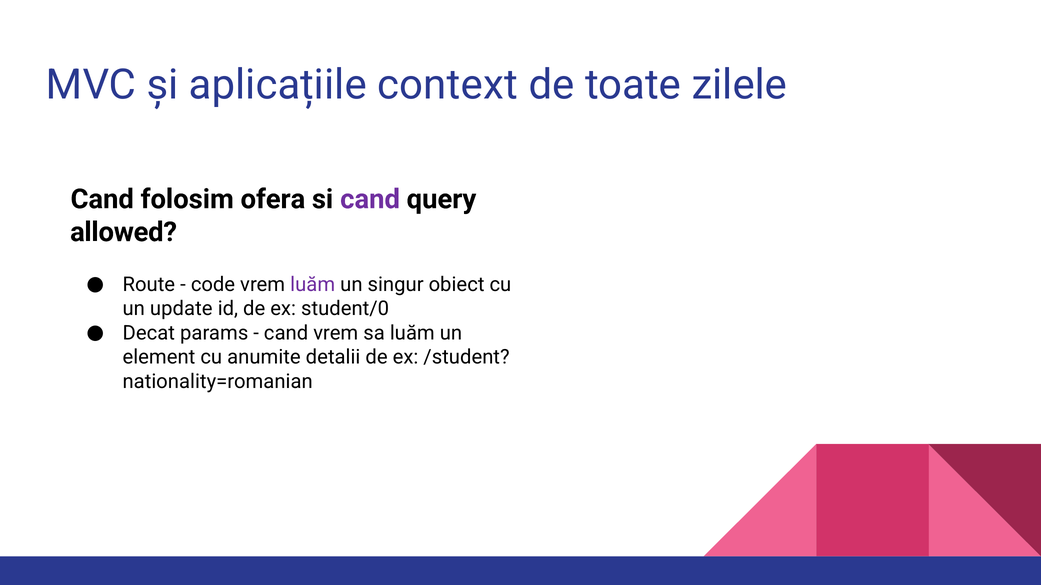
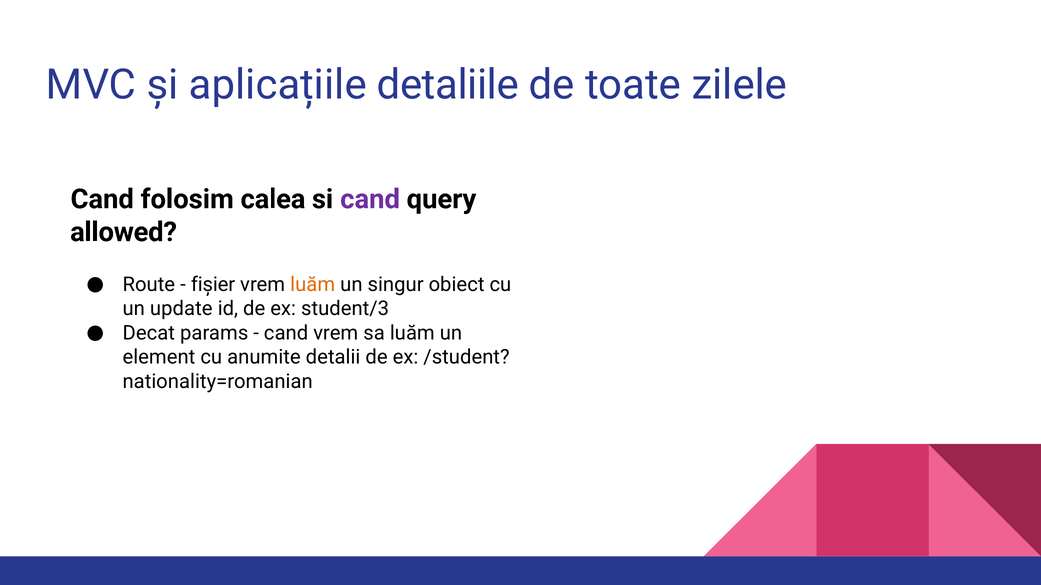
context: context -> detaliile (448, 85)
ofera: ofera -> calea (273, 199)
code: code -> fișier (213, 285)
luăm colour: purple -> orange (313, 285)
student/0: student/0 -> student/3 (345, 309)
